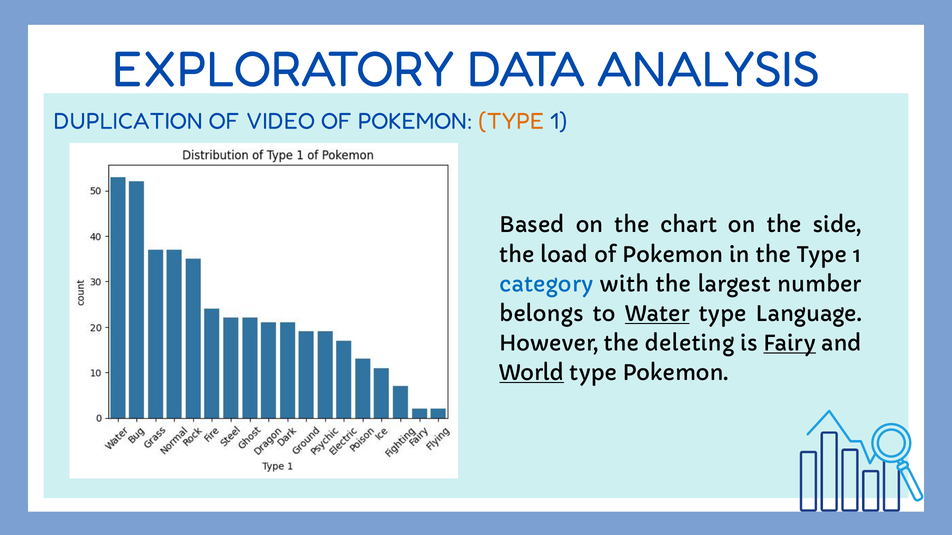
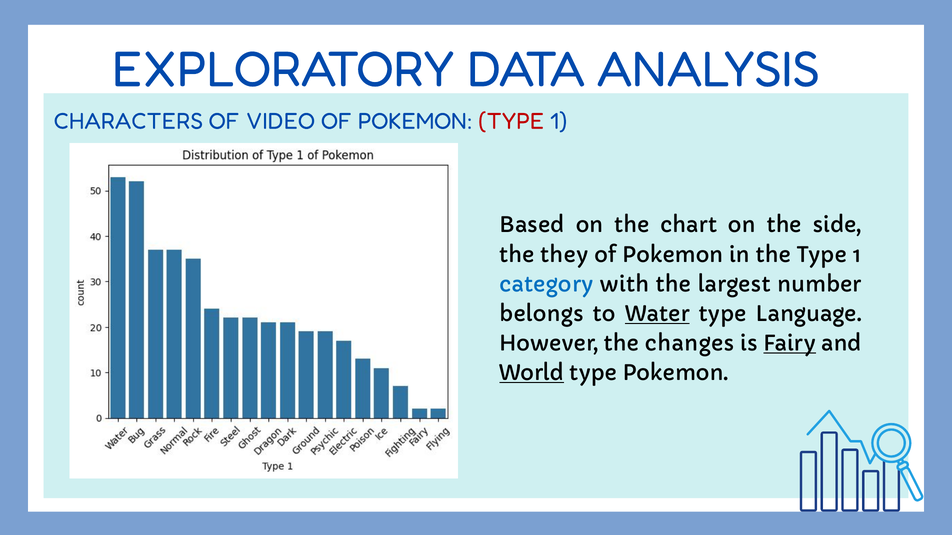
DUPLICATION: DUPLICATION -> CHARACTERS (128, 121)
TYPE colour: orange -> red (511, 121)
load: load -> they (564, 255)
deleting: deleting -> changes (690, 344)
